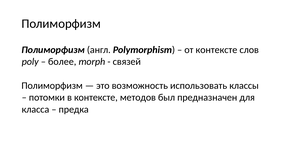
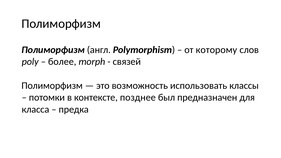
от контексте: контексте -> которому (216, 50)
методов: методов -> позднее (138, 98)
